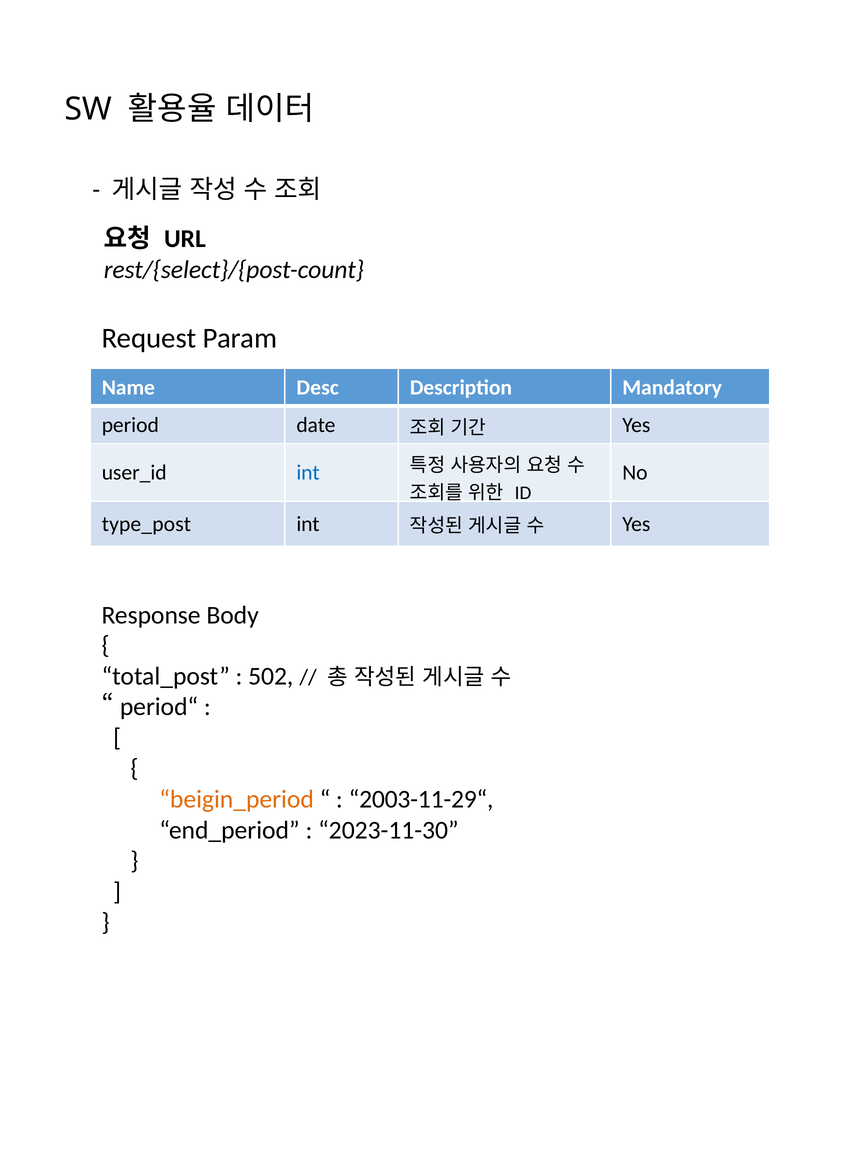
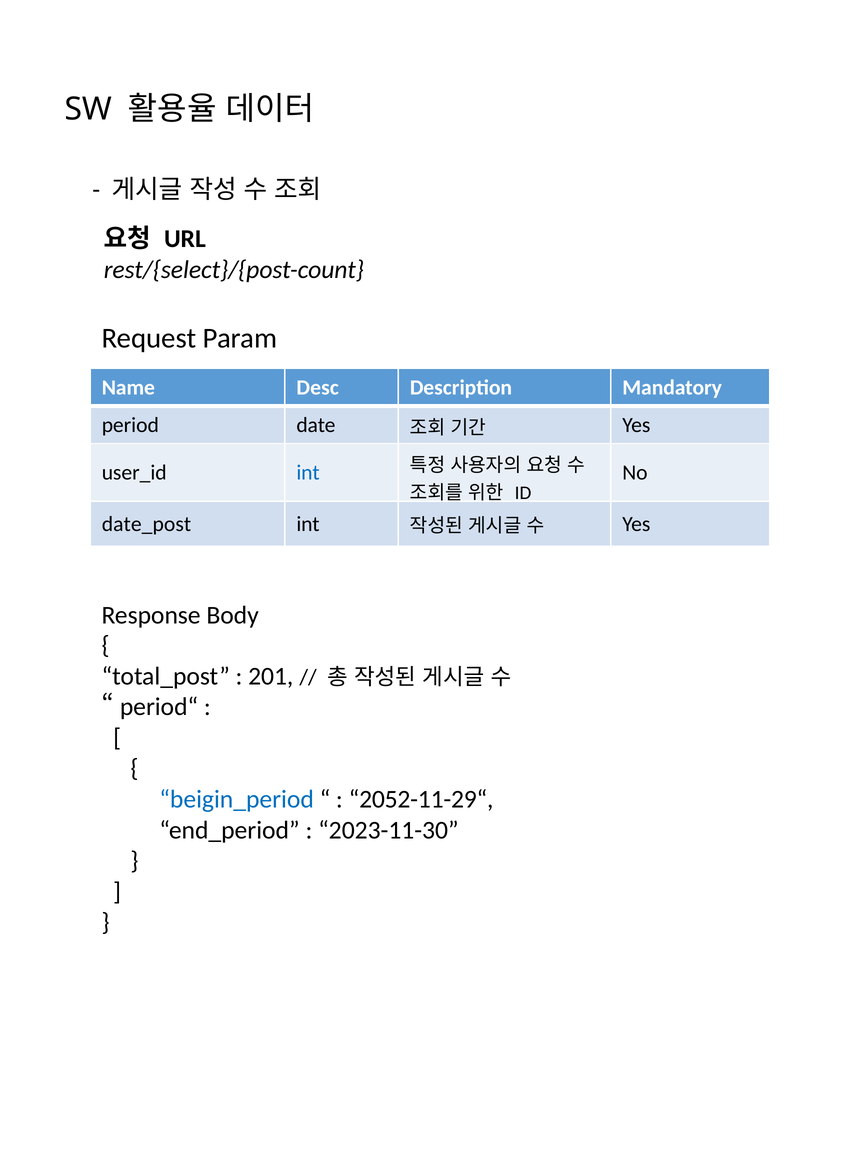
type_post: type_post -> date_post (146, 524)
502: 502 -> 201 (271, 677)
beigin_period colour: orange -> blue (237, 800)
2003-11-29“: 2003-11-29“ -> 2052-11-29“ (421, 800)
